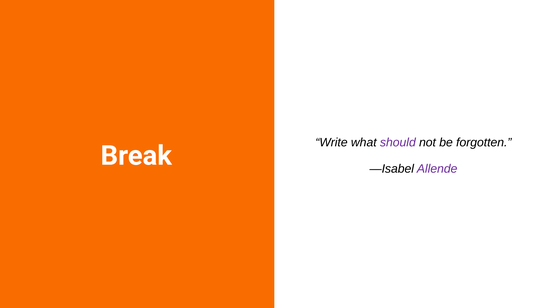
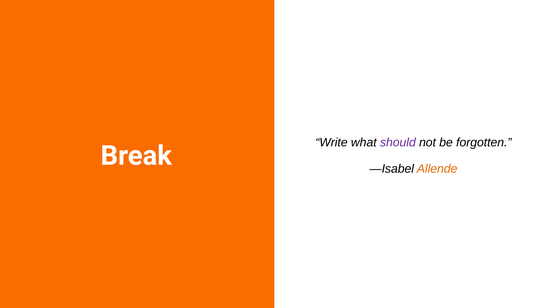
Allende colour: purple -> orange (437, 169)
